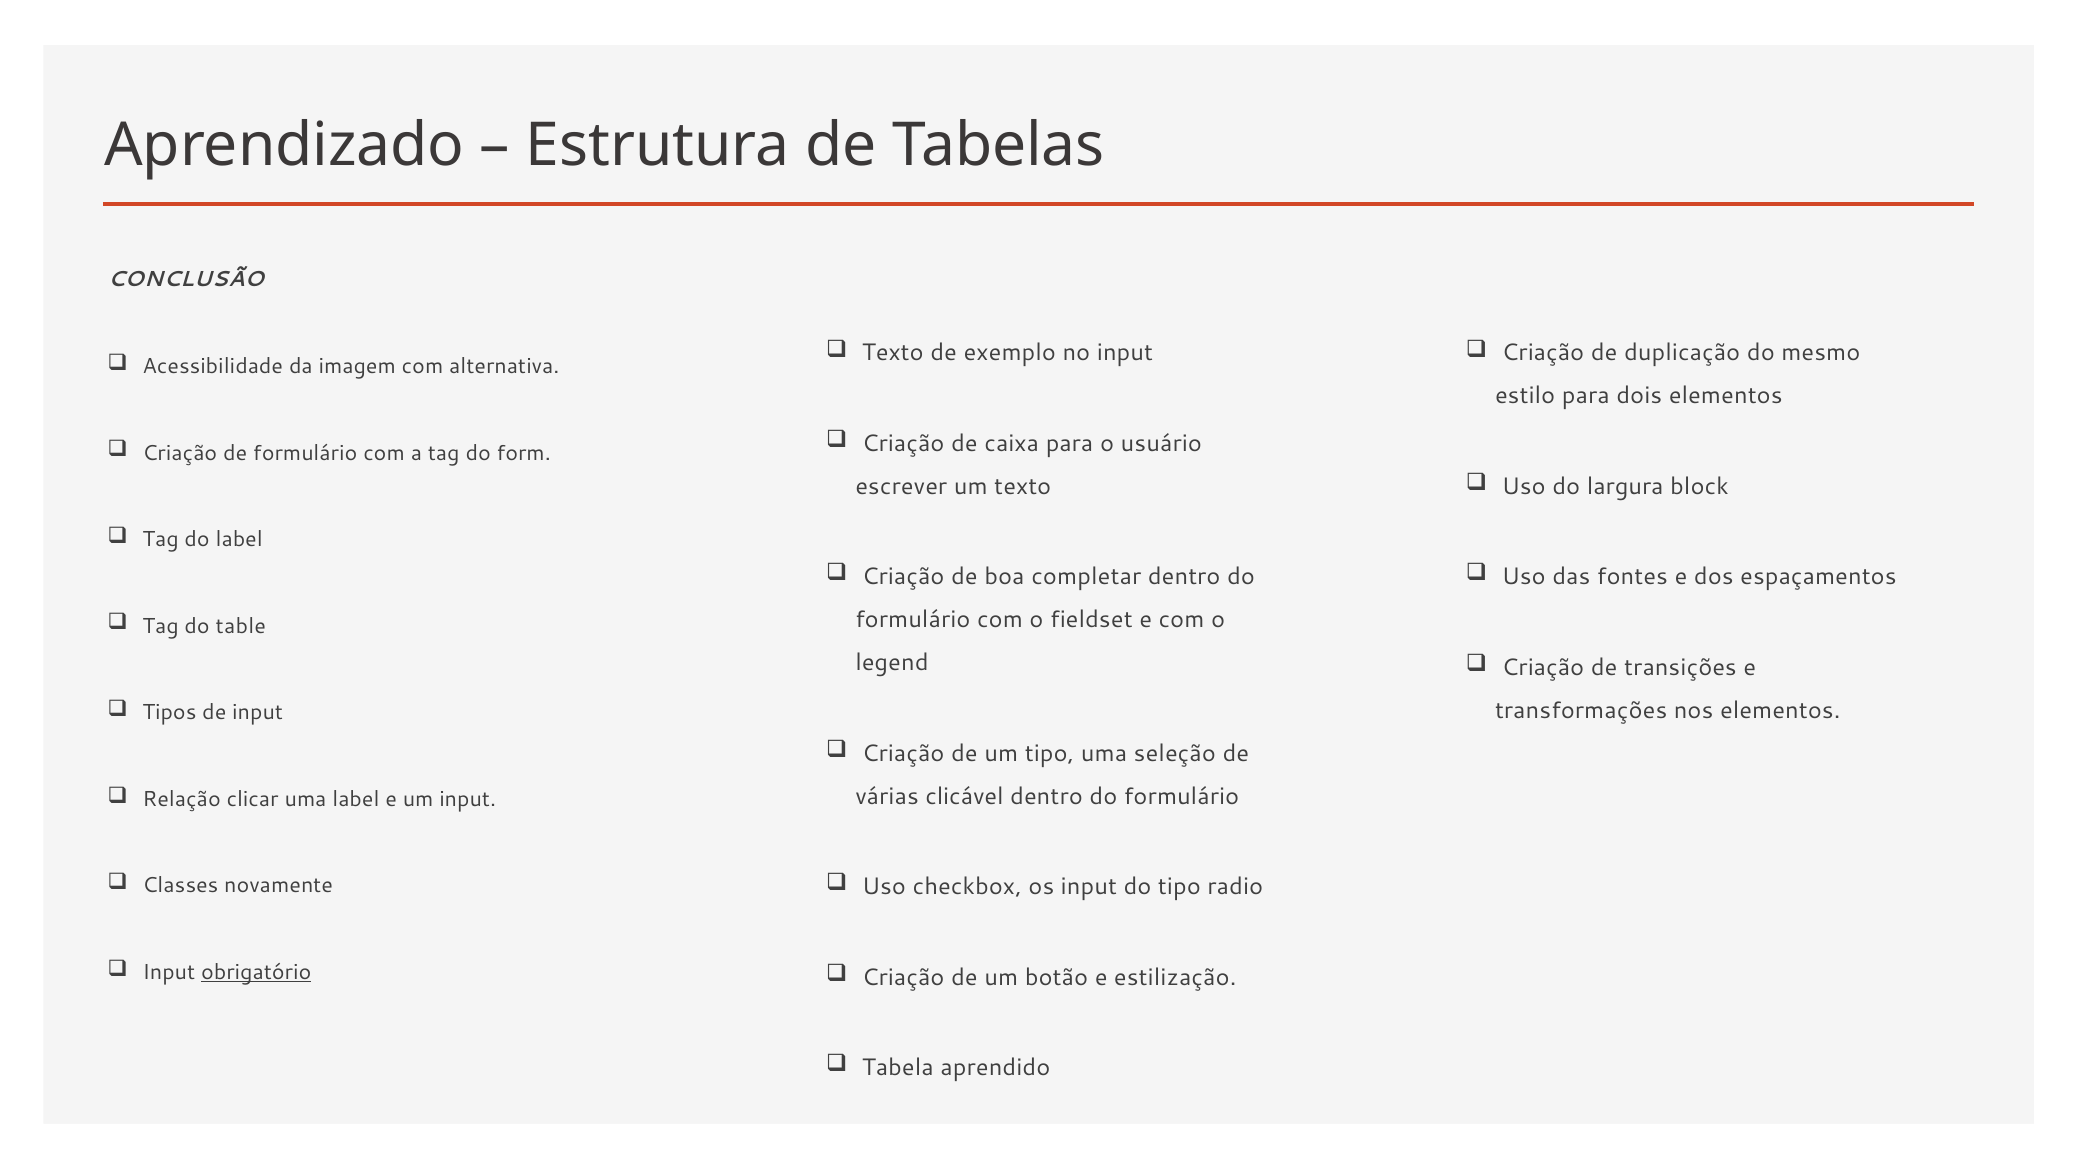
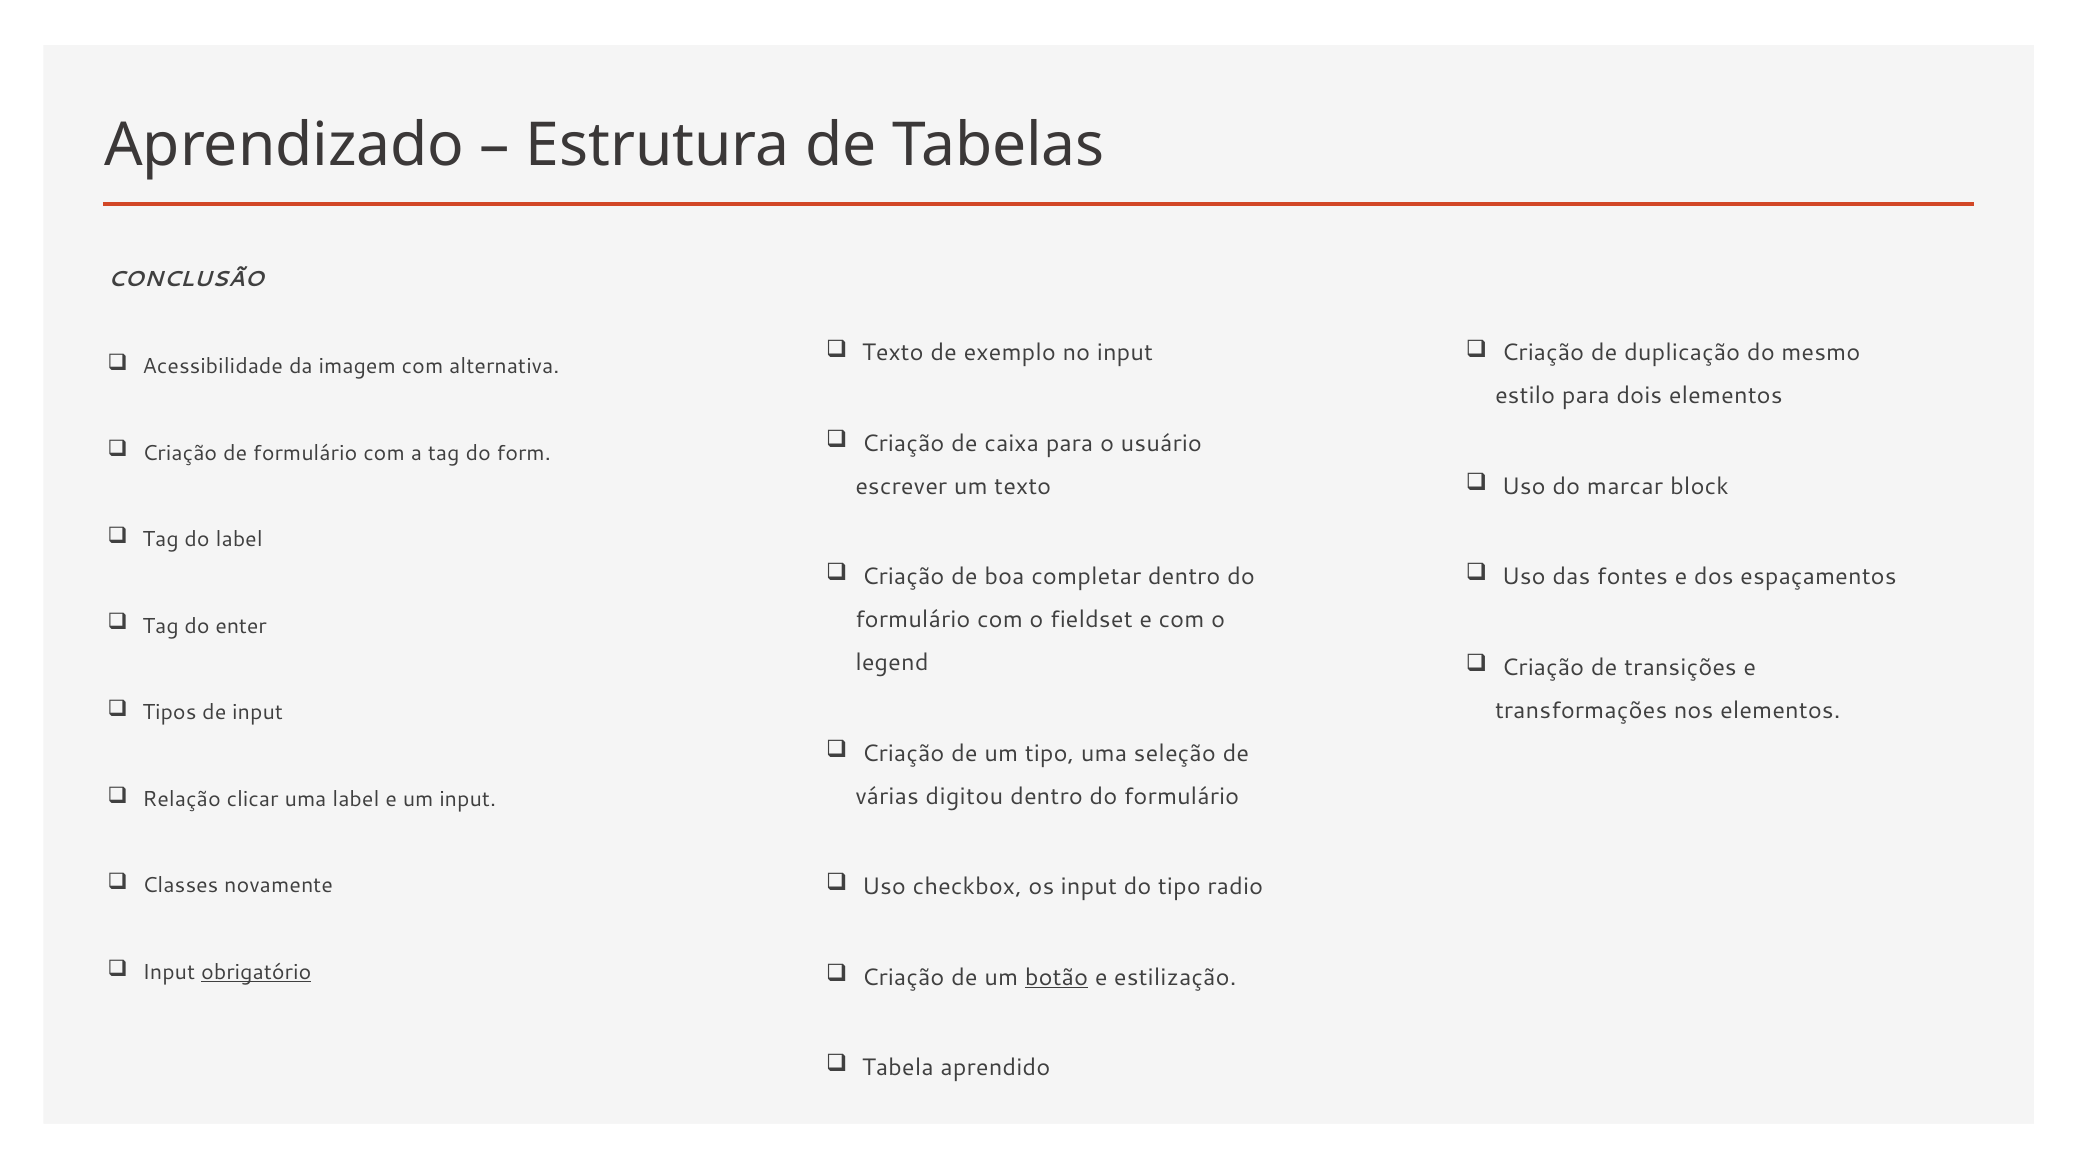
largura: largura -> marcar (1625, 487)
table: table -> enter (241, 626)
clicável: clicável -> digitou (964, 796)
botão underline: none -> present (1056, 978)
